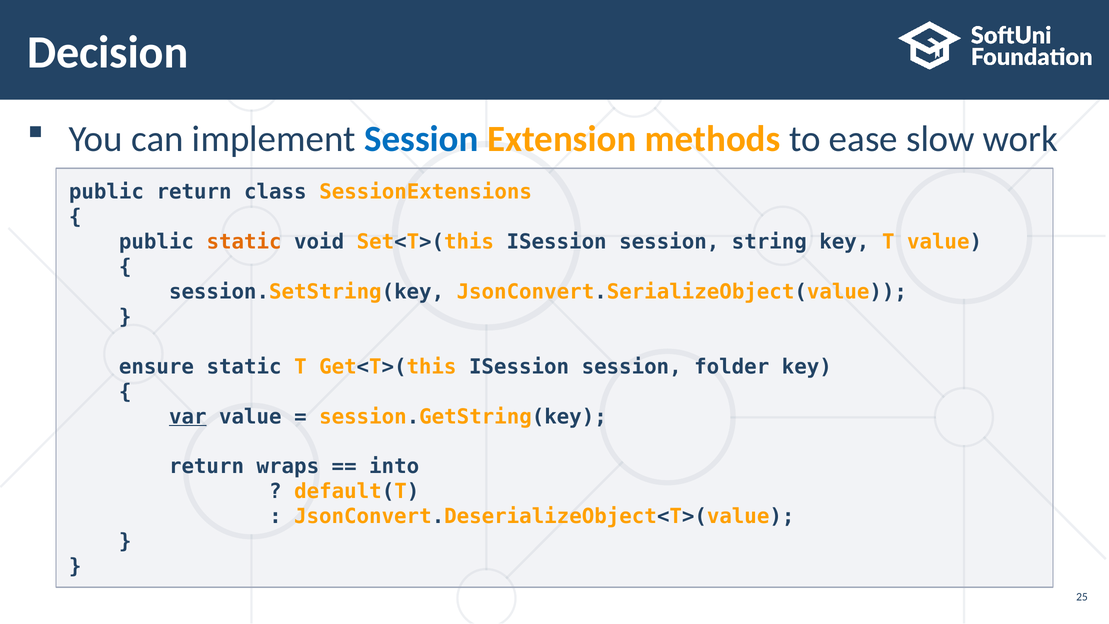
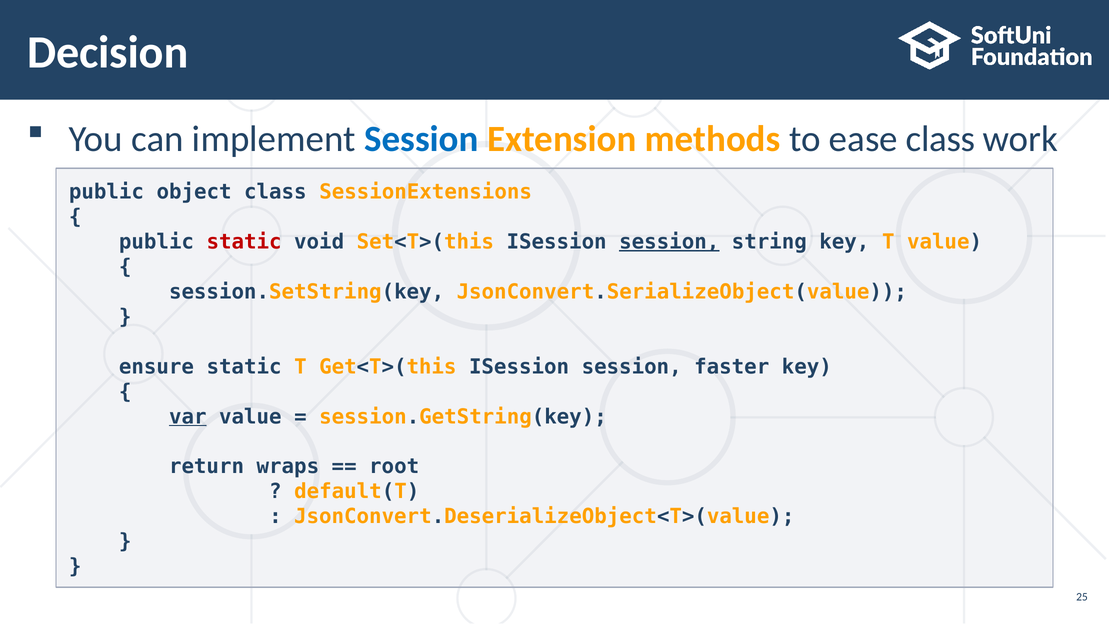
ease slow: slow -> class (940, 139)
public return: return -> object (194, 192)
static colour: orange -> red (244, 242)
session underline: none -> present (669, 242)
folder: folder -> faster (732, 367)
into: into -> root (394, 466)
